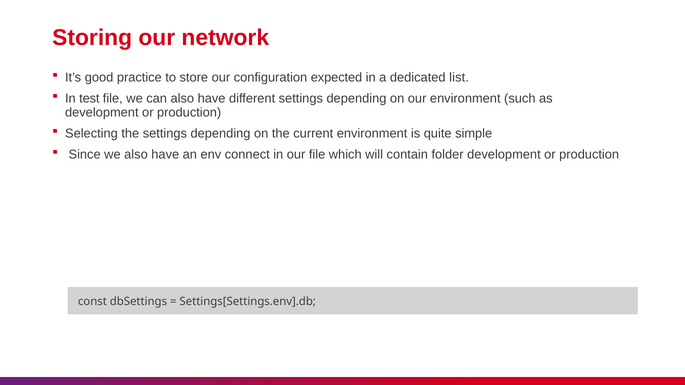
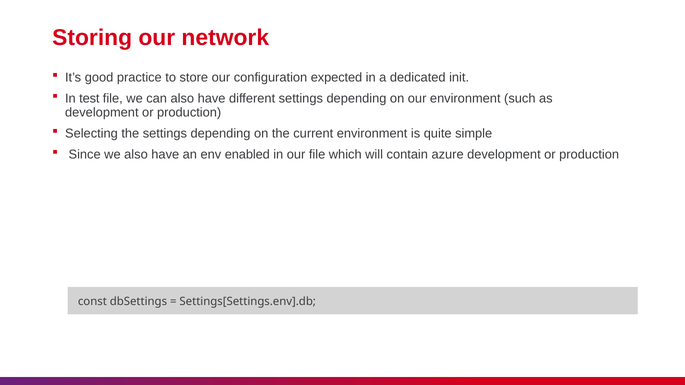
list: list -> init (459, 78)
connect: connect -> enabled (247, 154)
folder: folder -> azure (448, 154)
